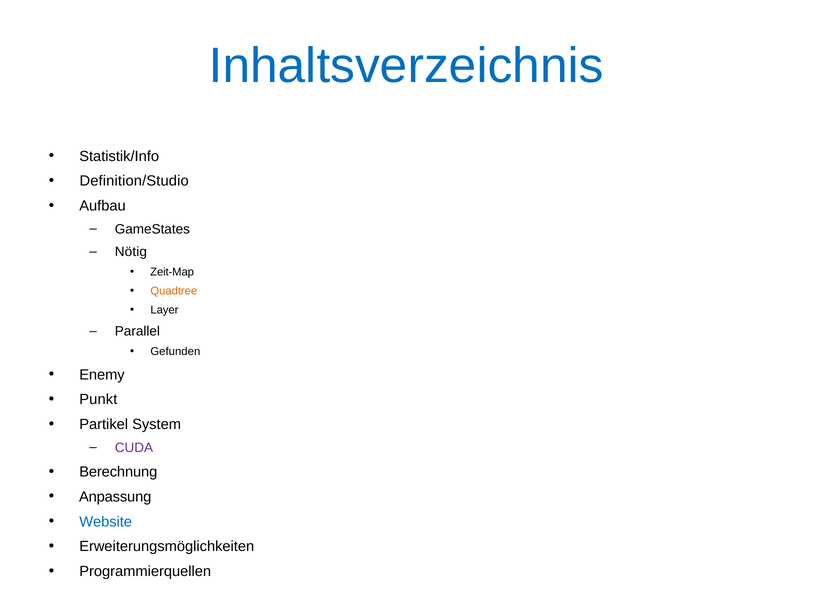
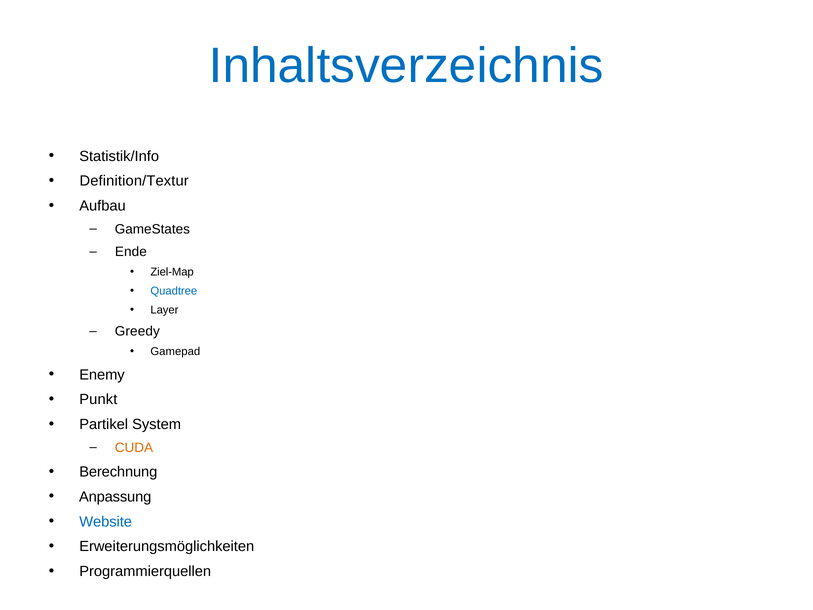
Definition/Studio: Definition/Studio -> Definition/Textur (134, 181)
Nötig: Nötig -> Ende (131, 252)
Zeit-Map: Zeit-Map -> Ziel-Map (172, 272)
Quadtree colour: orange -> blue (174, 291)
Parallel: Parallel -> Greedy (137, 331)
Gefunden: Gefunden -> Gamepad (175, 351)
CUDA colour: purple -> orange (134, 447)
